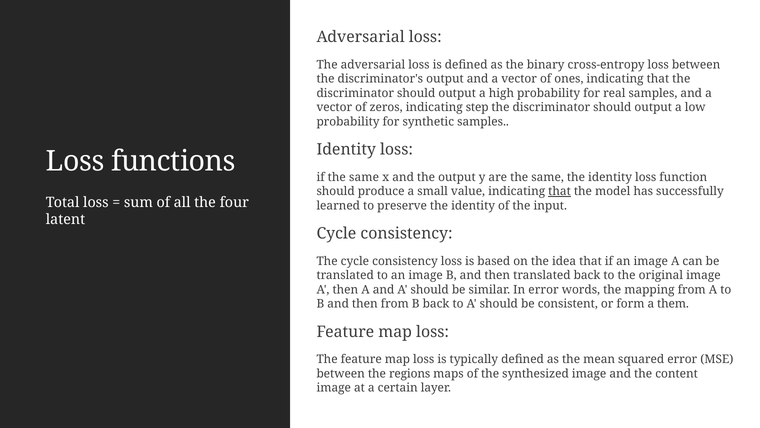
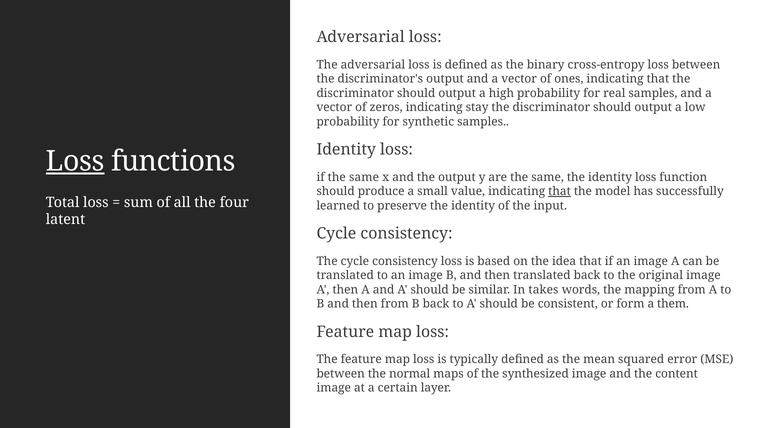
step: step -> stay (477, 107)
Loss underline: none -> present (75, 161)
In error: error -> takes (543, 289)
regions: regions -> normal (410, 373)
